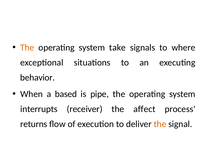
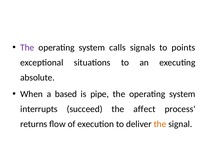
The colour: orange -> purple (27, 48)
take: take -> calls (117, 48)
where: where -> points (183, 48)
behavior: behavior -> absolute (37, 77)
receiver: receiver -> succeed (85, 109)
